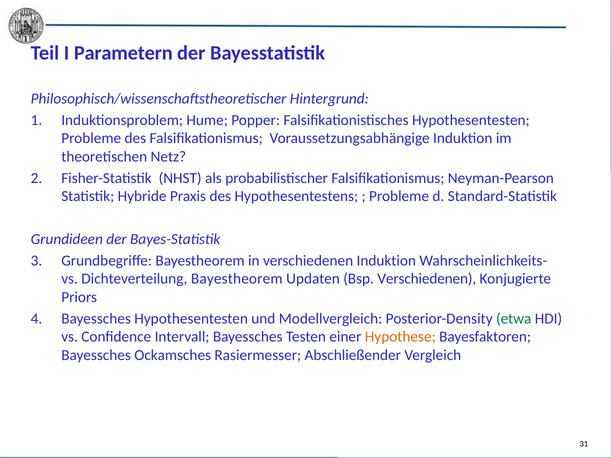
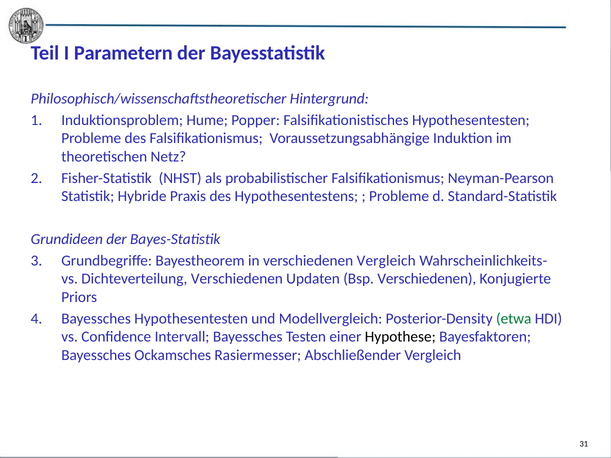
verschiedenen Induktion: Induktion -> Vergleich (386, 261)
Dichteverteilung Bayestheorem: Bayestheorem -> Verschiedenen (237, 279)
Hypothese colour: orange -> black (400, 337)
